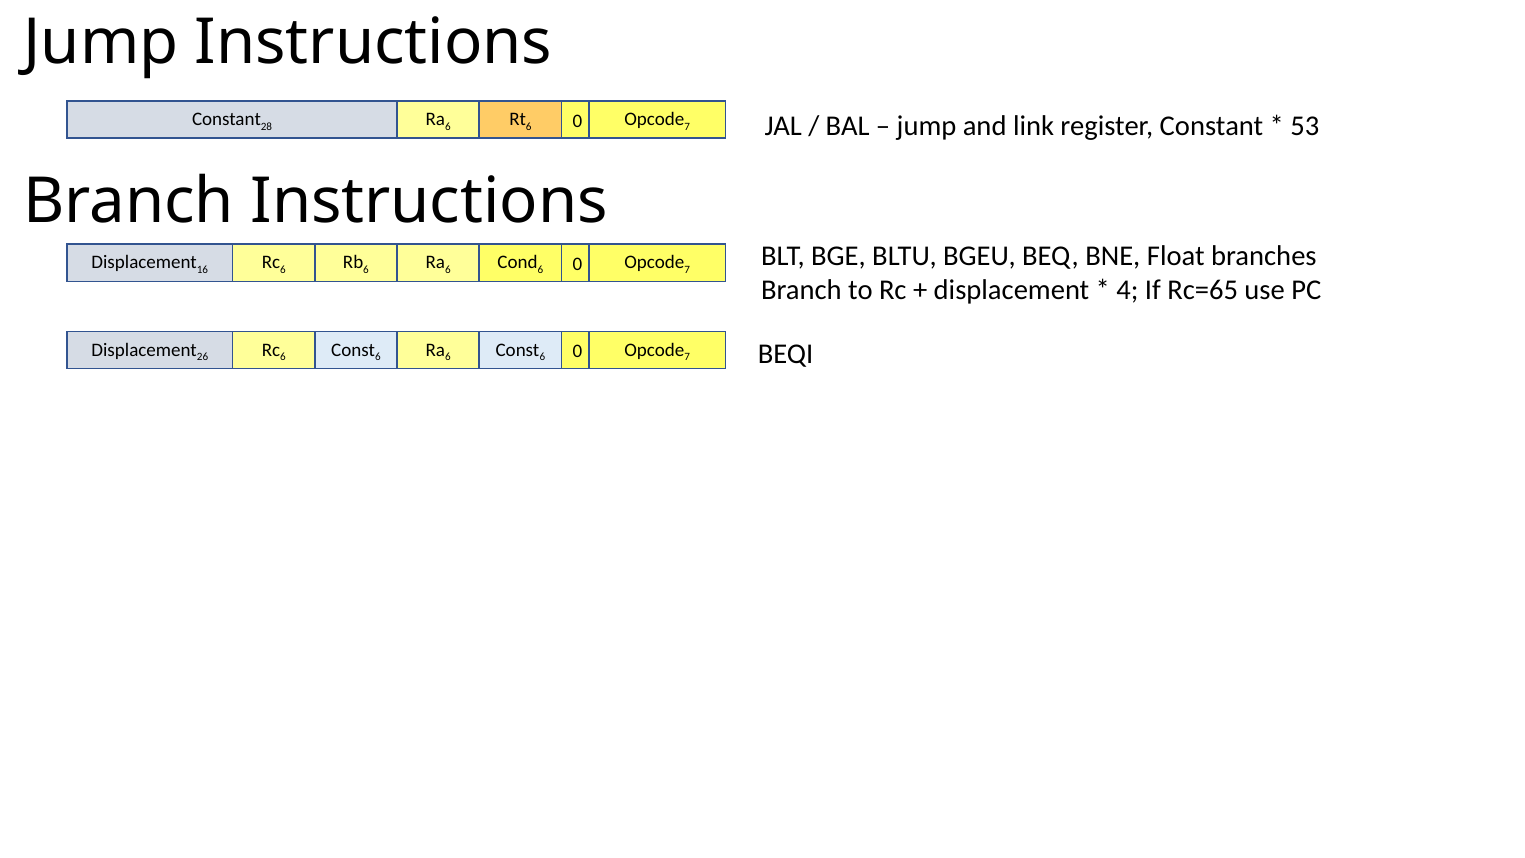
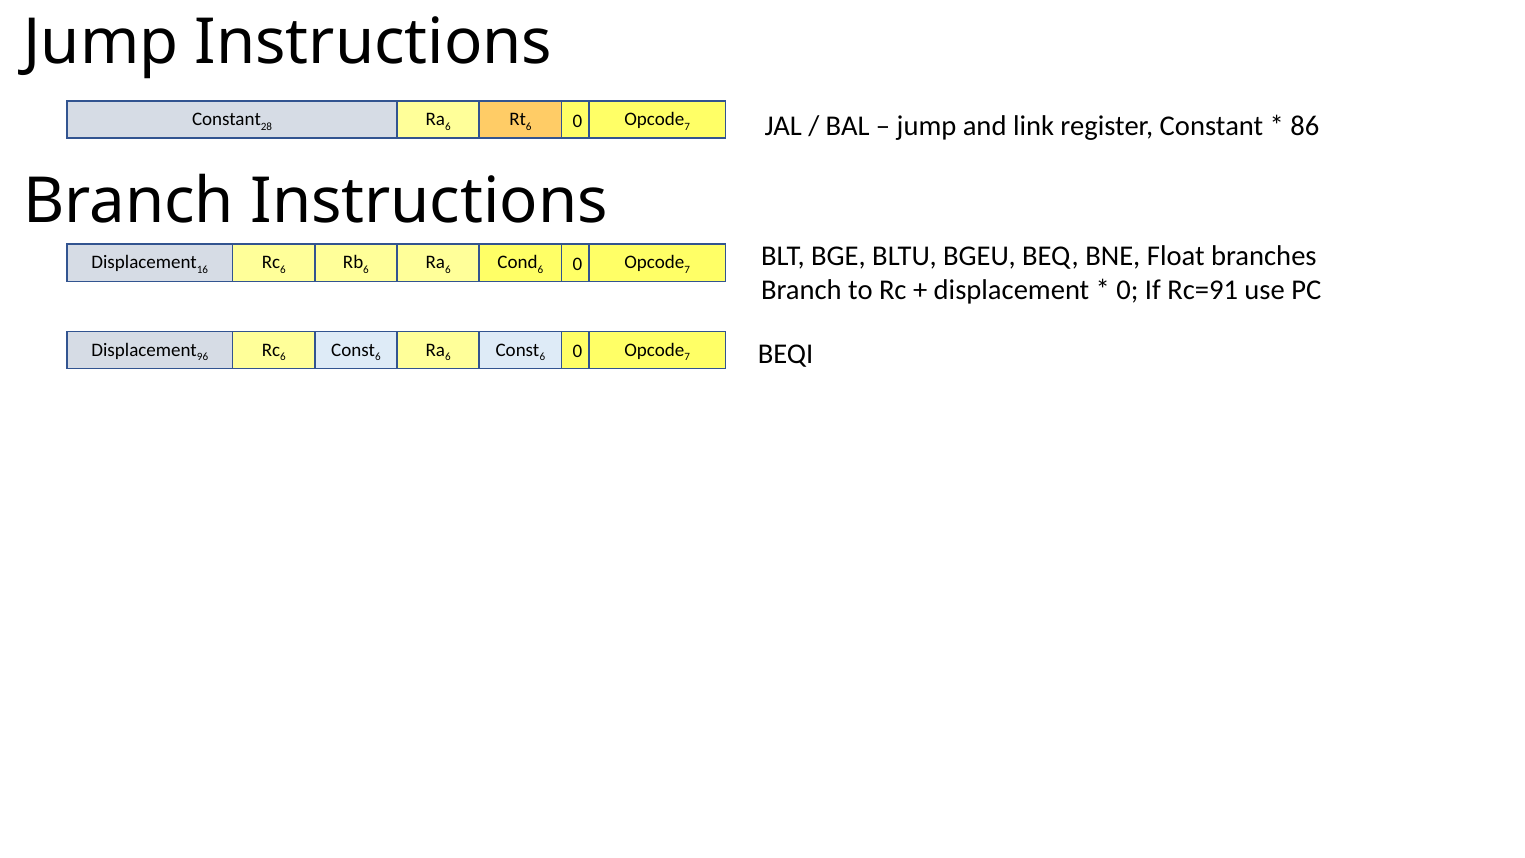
53: 53 -> 86 (1305, 126)
4: 4 -> 0 (1127, 290)
Rc=65: Rc=65 -> Rc=91 (1203, 290)
26: 26 -> 96 (203, 357)
